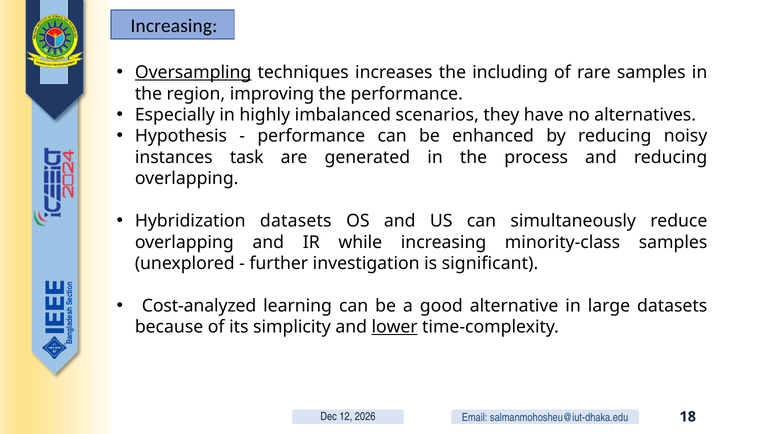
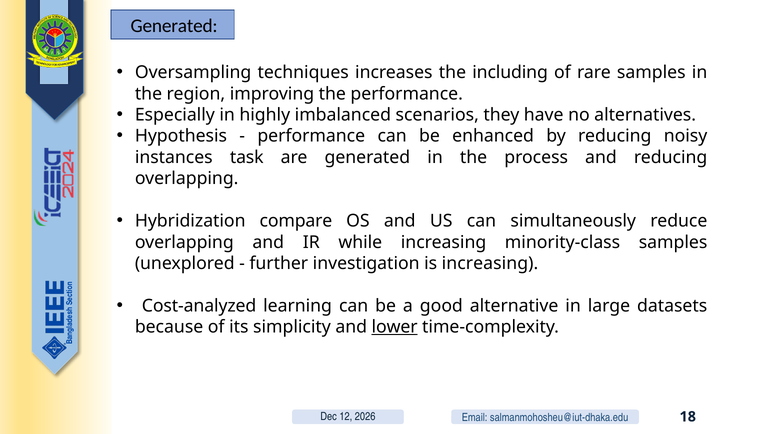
Increasing: Increasing -> Generated (174, 26)
Oversampling underline: present -> none (193, 72)
Hybridization datasets: datasets -> compare (296, 221)
is significant: significant -> increasing (490, 263)
